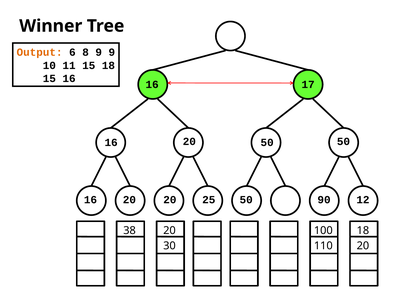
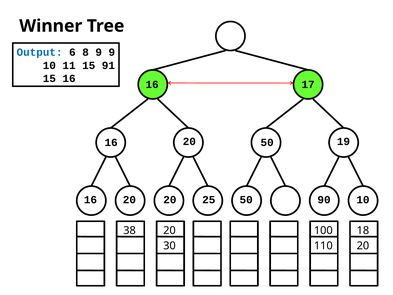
Output colour: orange -> blue (40, 52)
15 18: 18 -> 91 (108, 65)
20 50: 50 -> 19 (343, 141)
90 12: 12 -> 10 (363, 200)
